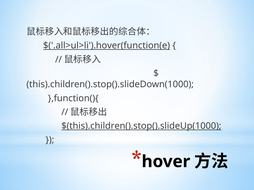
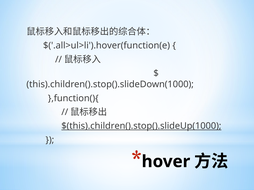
$('.all>ul>li').hover(function(e underline: present -> none (107, 46)
